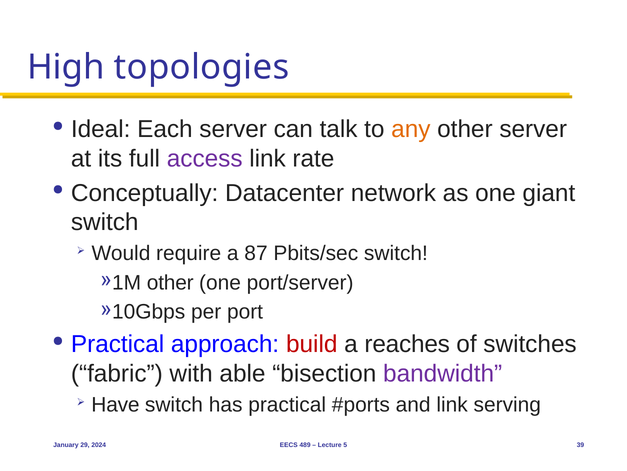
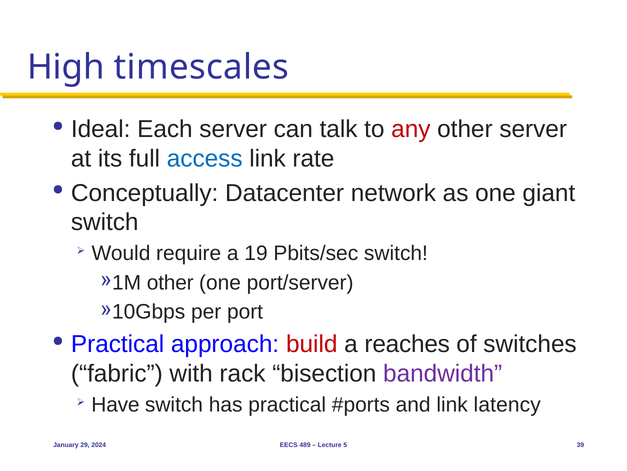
topologies: topologies -> timescales (202, 67)
any colour: orange -> red (411, 129)
access colour: purple -> blue (205, 159)
87: 87 -> 19 (256, 253)
able: able -> rack (242, 373)
serving: serving -> latency (507, 404)
